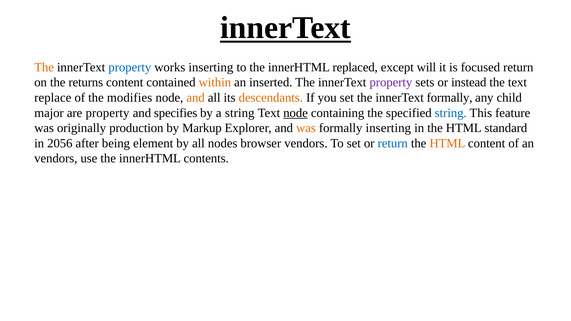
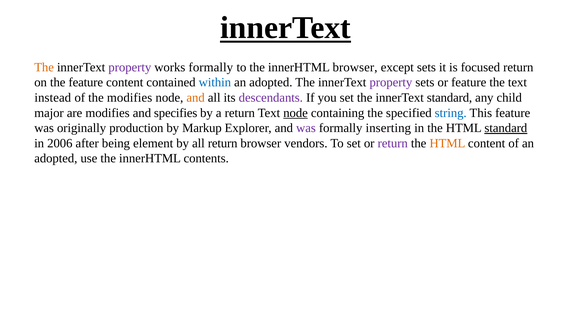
property colour: blue -> purple (130, 67)
works inserting: inserting -> formally (211, 67)
innerHTML replaced: replaced -> browser (355, 67)
except will: will -> sets (426, 67)
the returns: returns -> feature (86, 82)
within colour: orange -> blue (215, 82)
inserted: inserted -> adopted (271, 82)
or instead: instead -> feature (469, 82)
replace: replace -> instead (53, 98)
descendants colour: orange -> purple (271, 98)
innerText formally: formally -> standard (450, 98)
are property: property -> modifies (108, 113)
a string: string -> return (240, 113)
was colour: orange -> purple (306, 128)
standard underline: none -> present (506, 128)
2056: 2056 -> 2006 (60, 143)
all nodes: nodes -> return (223, 143)
return colour: blue -> purple (393, 143)
vendors: vendors -> adopted (56, 159)
